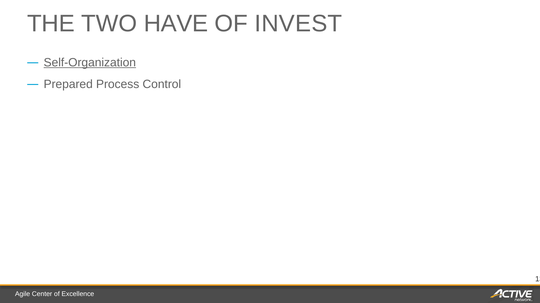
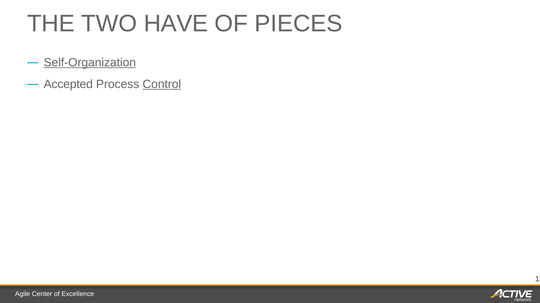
INVEST: INVEST -> PIECES (299, 24)
Prepared: Prepared -> Accepted (68, 84)
Control underline: none -> present (162, 84)
